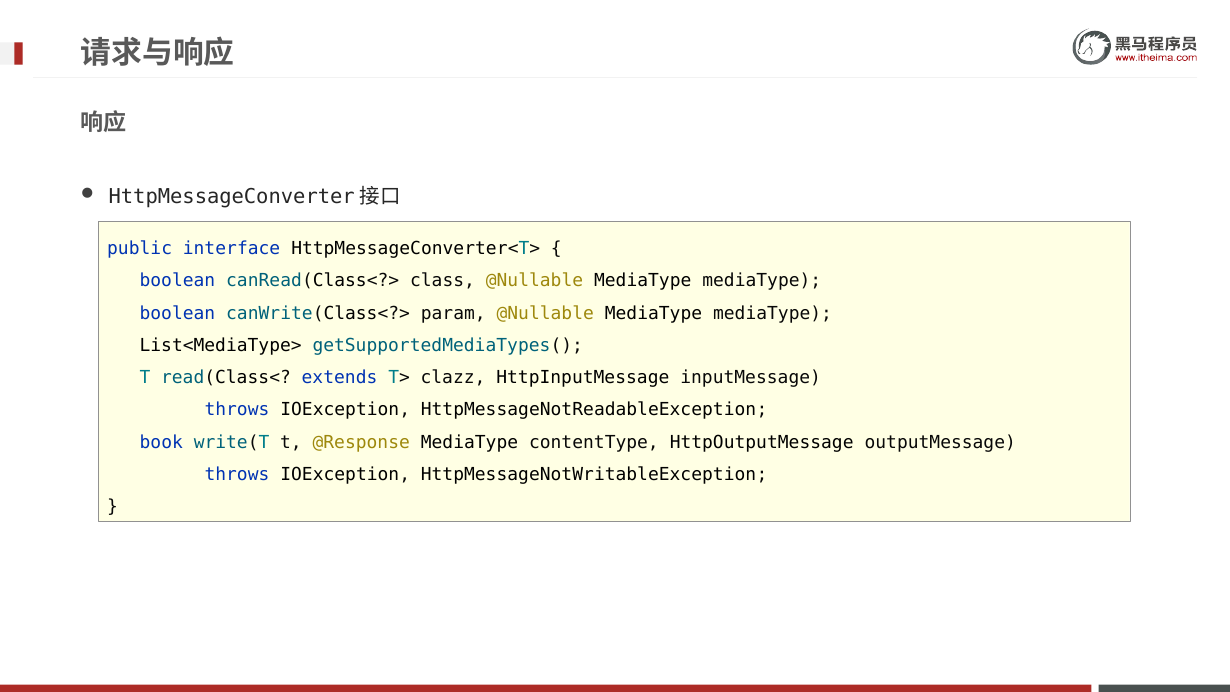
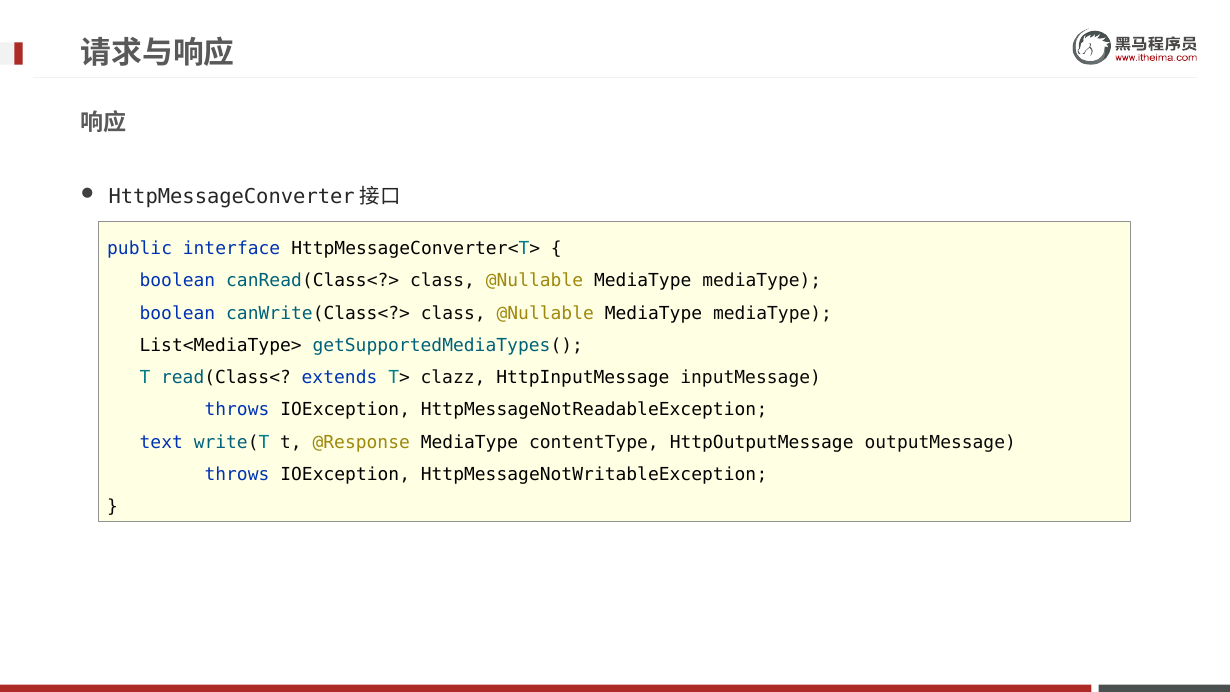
canWrite(Class<?> param: param -> class (453, 313)
book: book -> text (161, 442)
